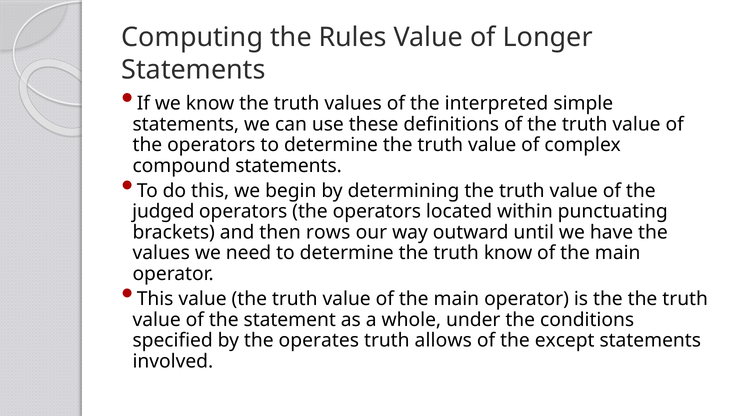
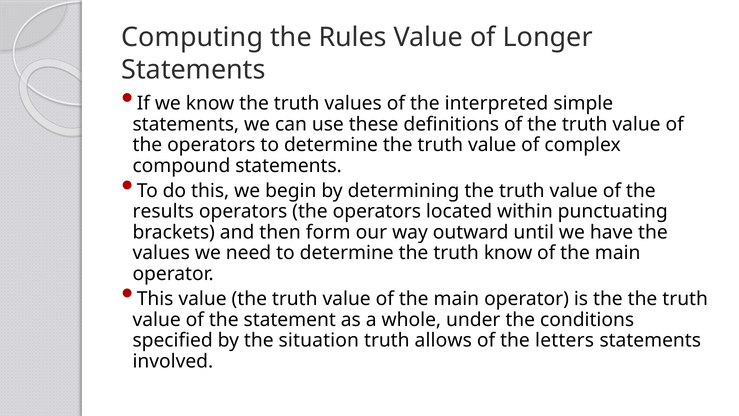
judged: judged -> results (163, 211)
rows: rows -> form (328, 232)
operates: operates -> situation (319, 340)
except: except -> letters (565, 340)
